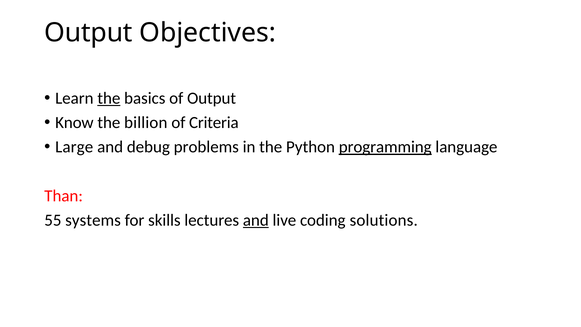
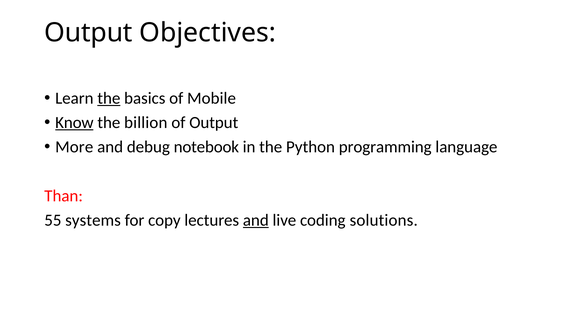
of Output: Output -> Mobile (212, 98)
Know underline: none -> present (74, 123)
of Criteria: Criteria -> Output (214, 123)
Large: Large -> More (74, 147)
problems: problems -> notebook (206, 147)
programming underline: present -> none (385, 147)
skills: skills -> copy (164, 220)
